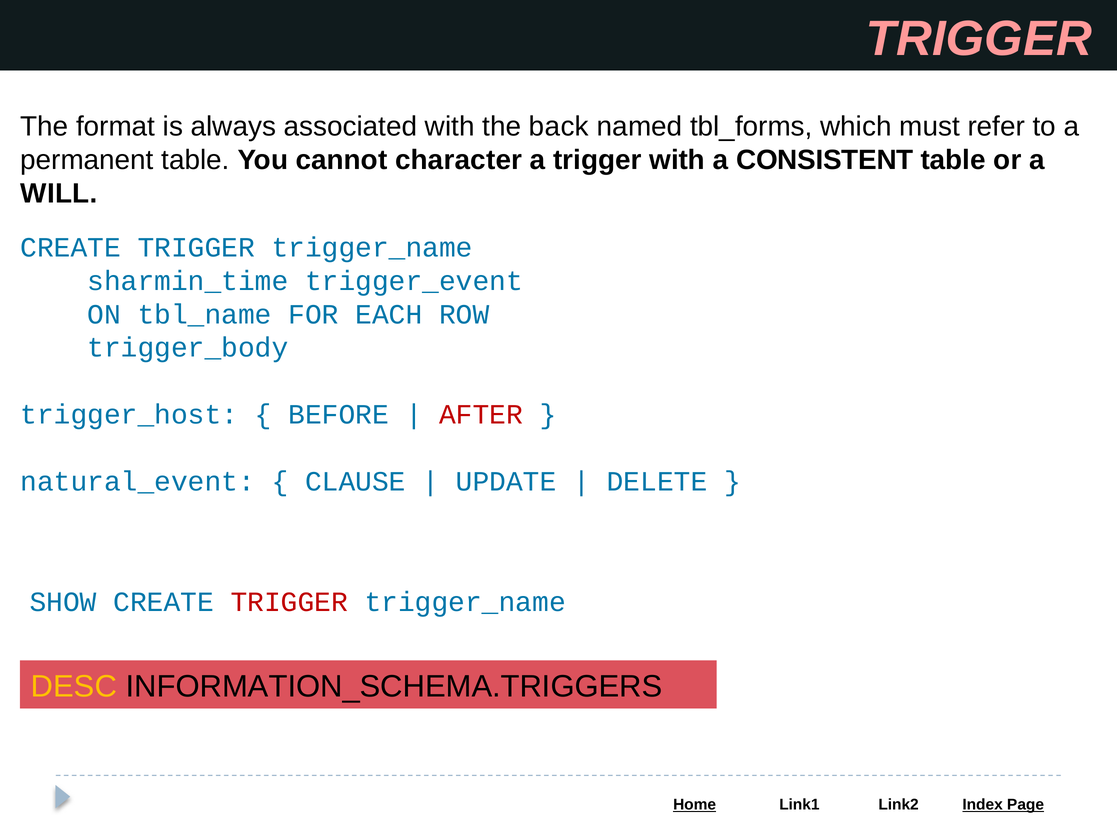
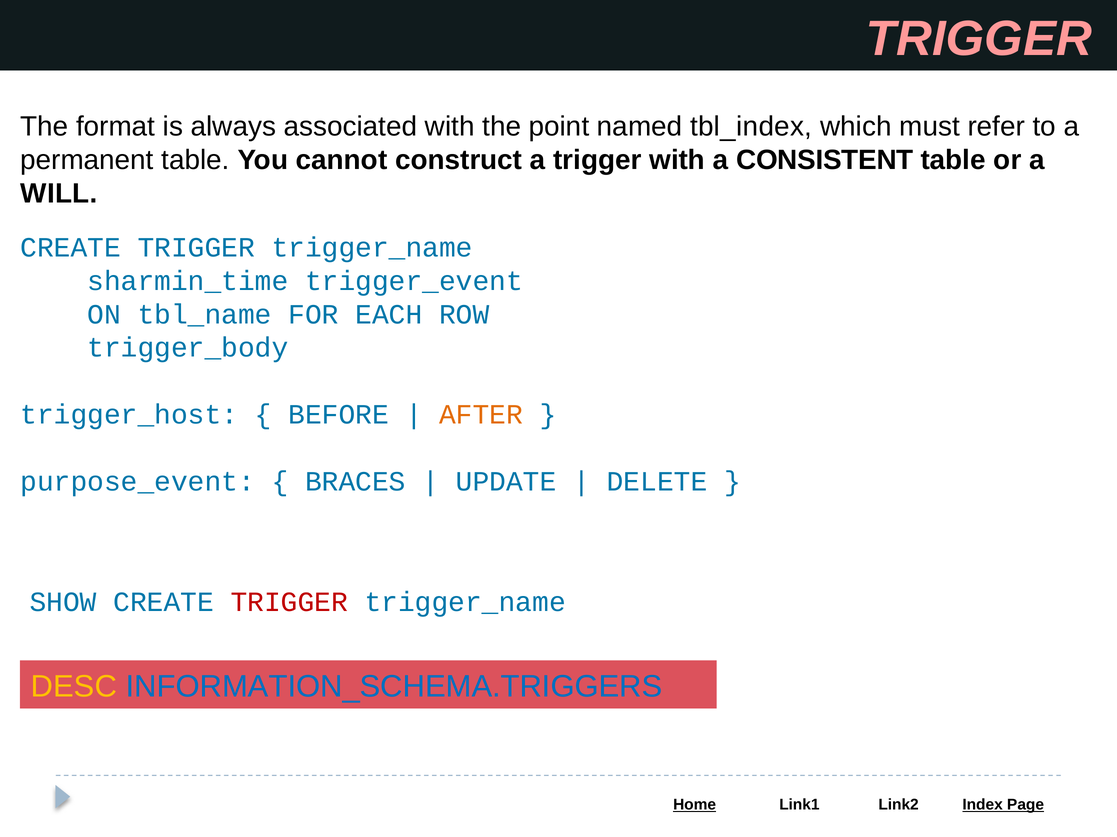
back: back -> point (559, 127)
tbl_forms: tbl_forms -> tbl_index (751, 127)
character: character -> construct (459, 160)
AFTER colour: red -> orange (481, 415)
natural_event: natural_event -> purpose_event (138, 482)
CLAUSE: CLAUSE -> BRACES (355, 482)
INFORMATION_SCHEMA.TRIGGERS colour: black -> blue (394, 687)
